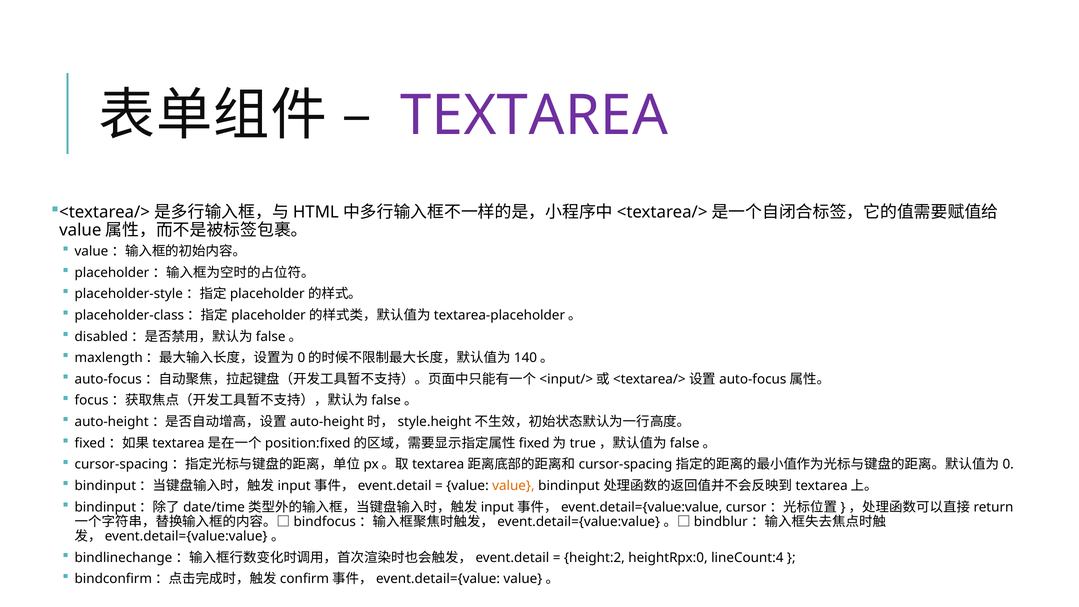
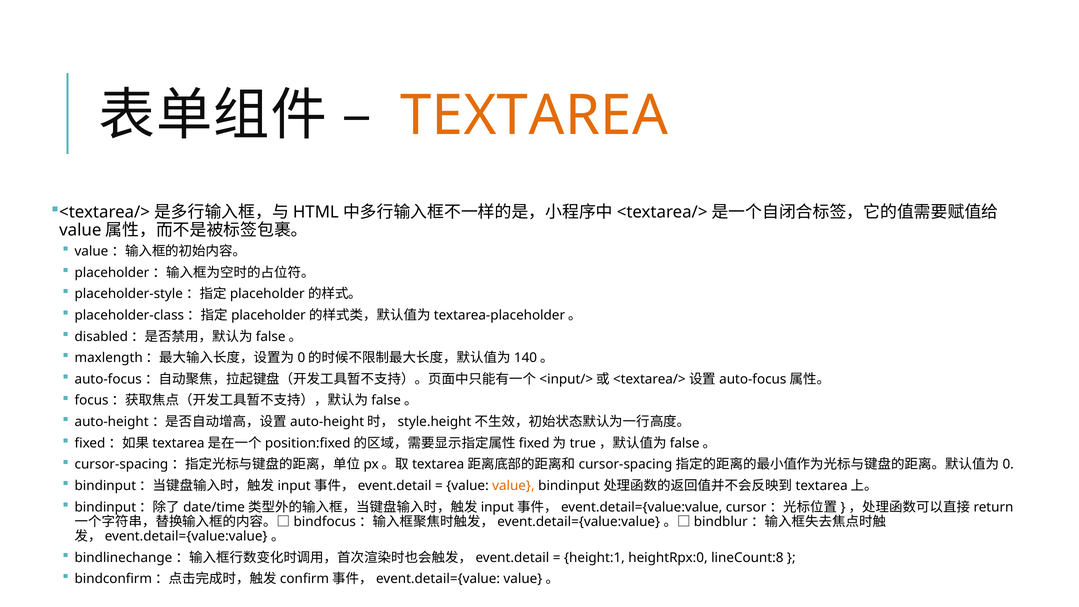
TEXTAREA colour: purple -> orange (534, 116)
height:2: height:2 -> height:1 (594, 557)
lineCount:4: lineCount:4 -> lineCount:8 (747, 557)
